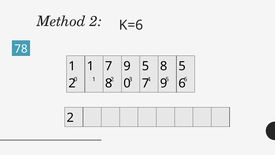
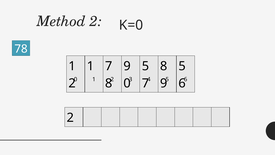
K=6: K=6 -> K=0 (131, 25)
